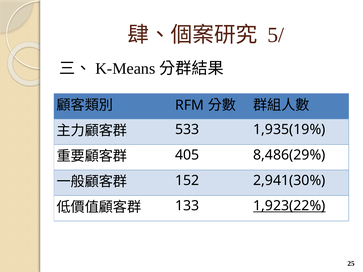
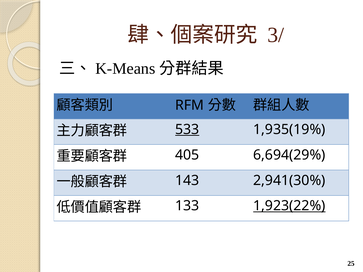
5/: 5/ -> 3/ (276, 35)
533 underline: none -> present (187, 129)
8,486(29%: 8,486(29% -> 6,694(29% (289, 155)
152: 152 -> 143 (187, 181)
